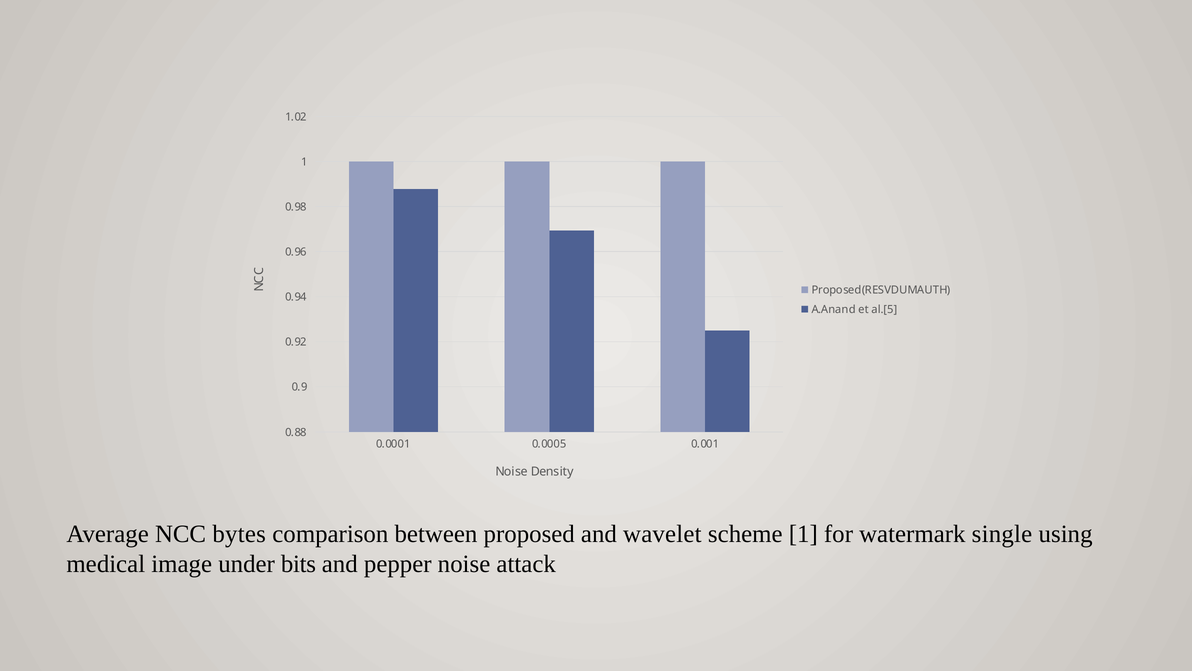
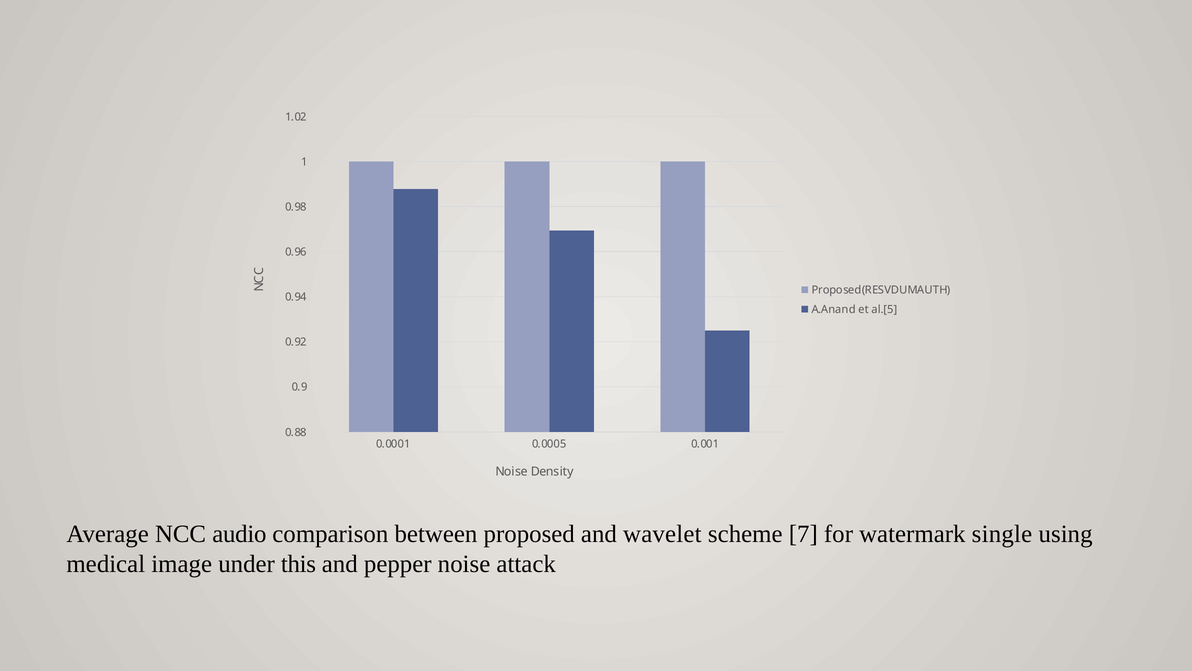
bytes: bytes -> audio (239, 534)
scheme 1: 1 -> 7 (803, 534)
bits: bits -> this (298, 564)
